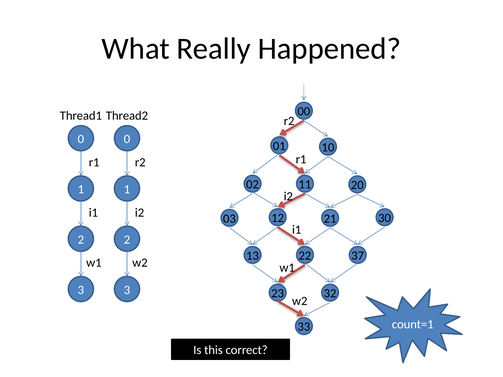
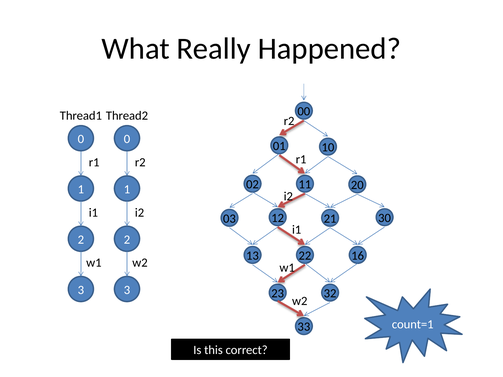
37: 37 -> 16 (358, 256)
